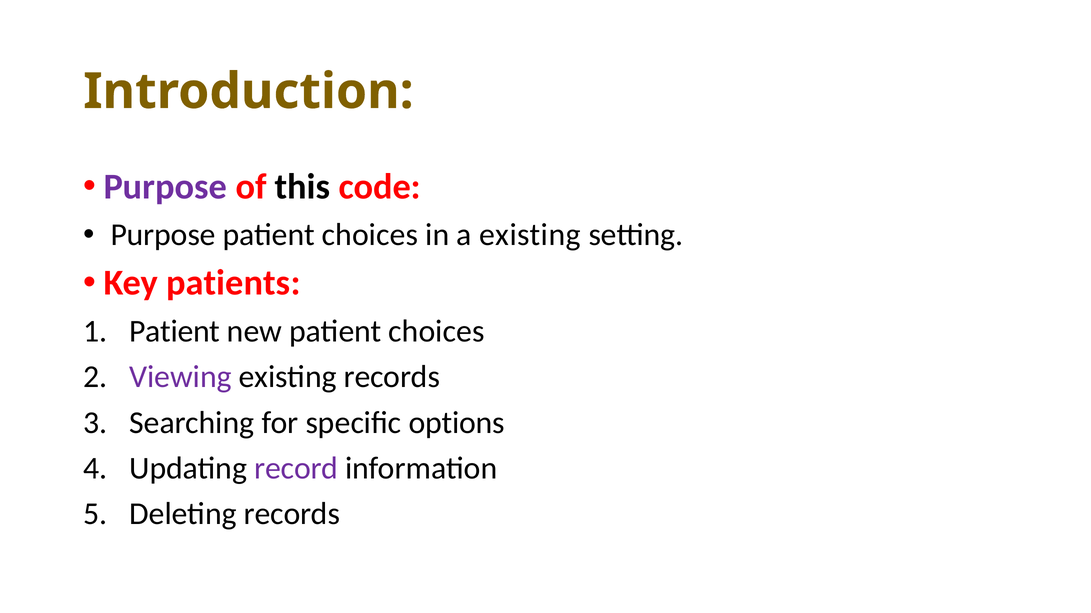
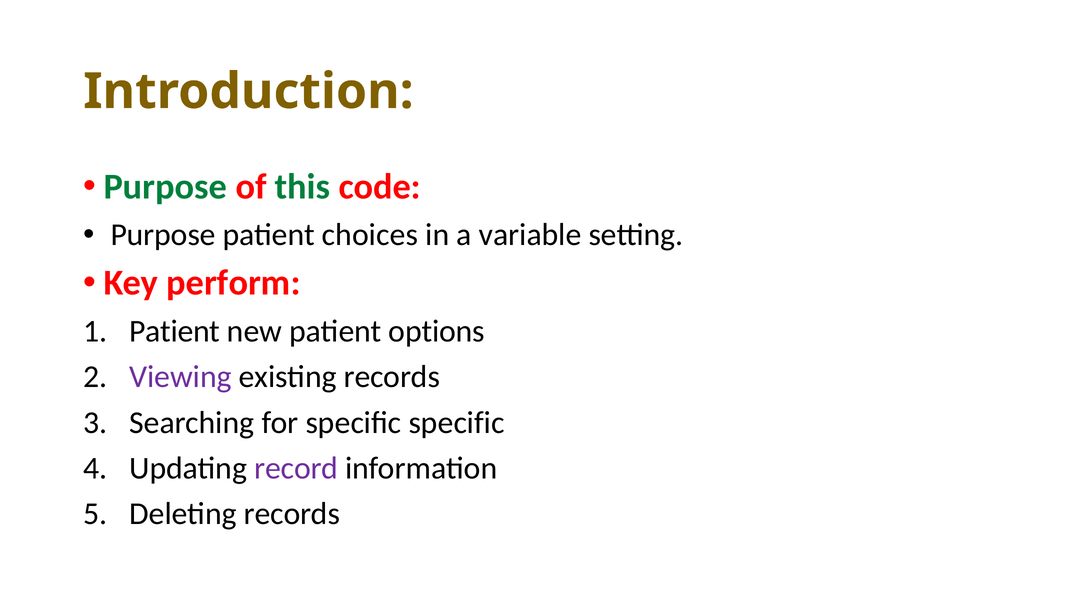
Purpose colour: purple -> green (165, 187)
this colour: black -> green (303, 187)
a existing: existing -> variable (530, 235)
patients: patients -> perform (233, 283)
new patient choices: choices -> options (437, 332)
specific options: options -> specific (457, 423)
